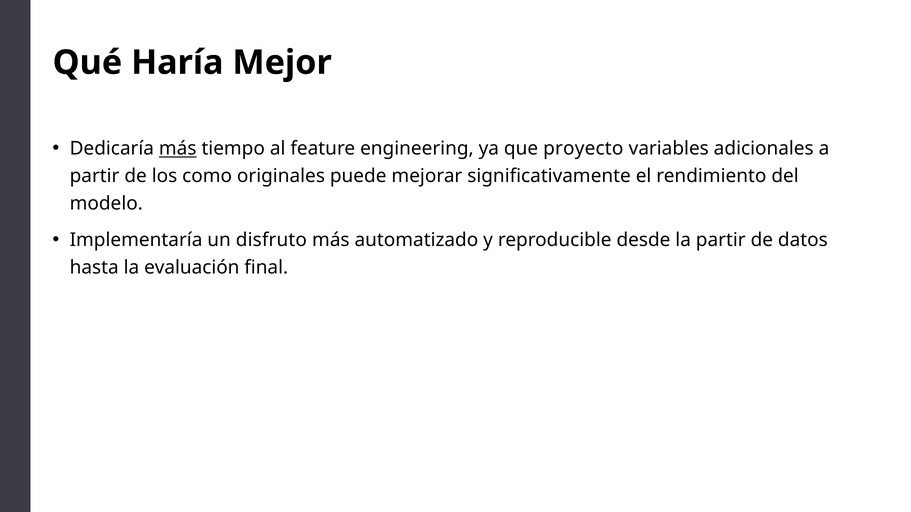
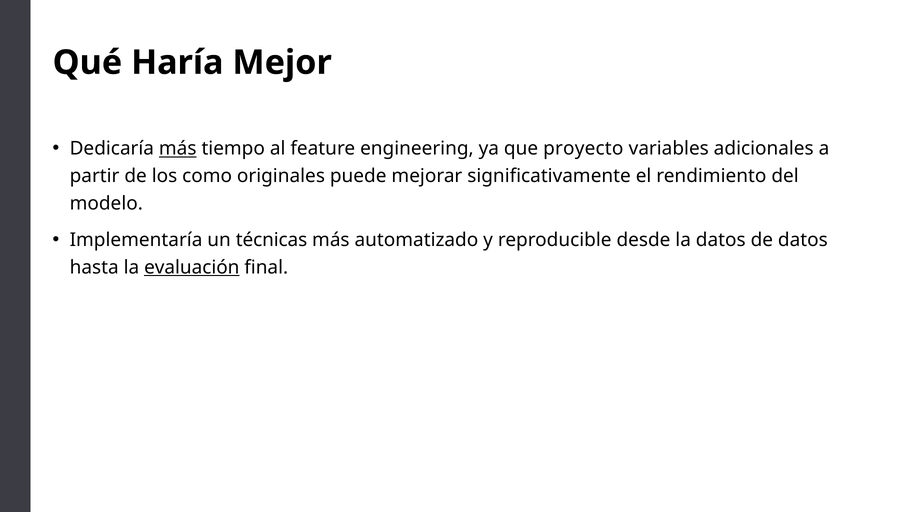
disfruto: disfruto -> técnicas (272, 240)
la partir: partir -> datos (721, 240)
evaluación underline: none -> present (192, 268)
